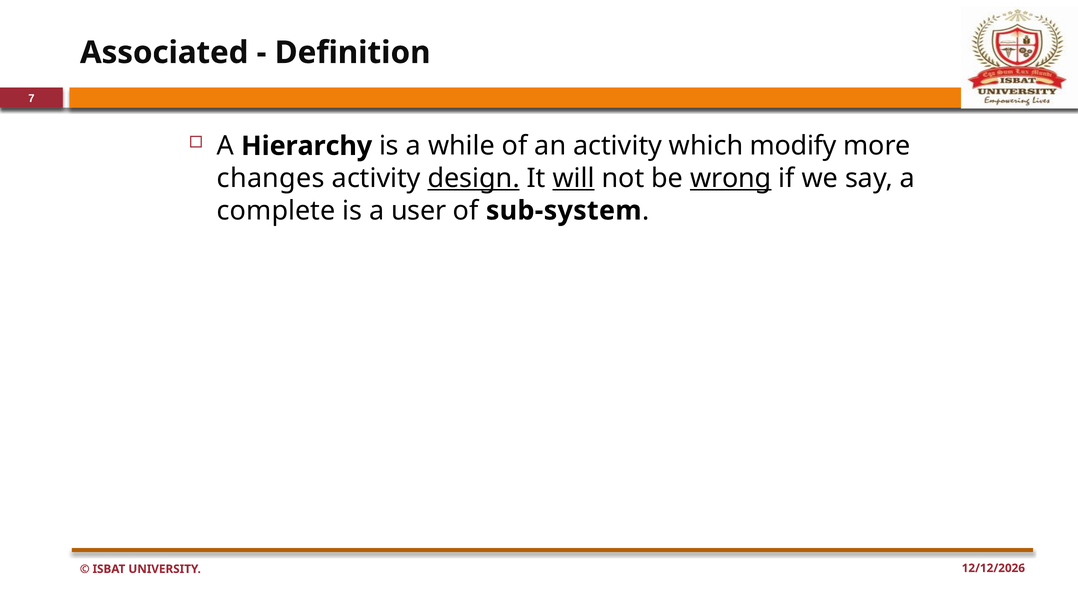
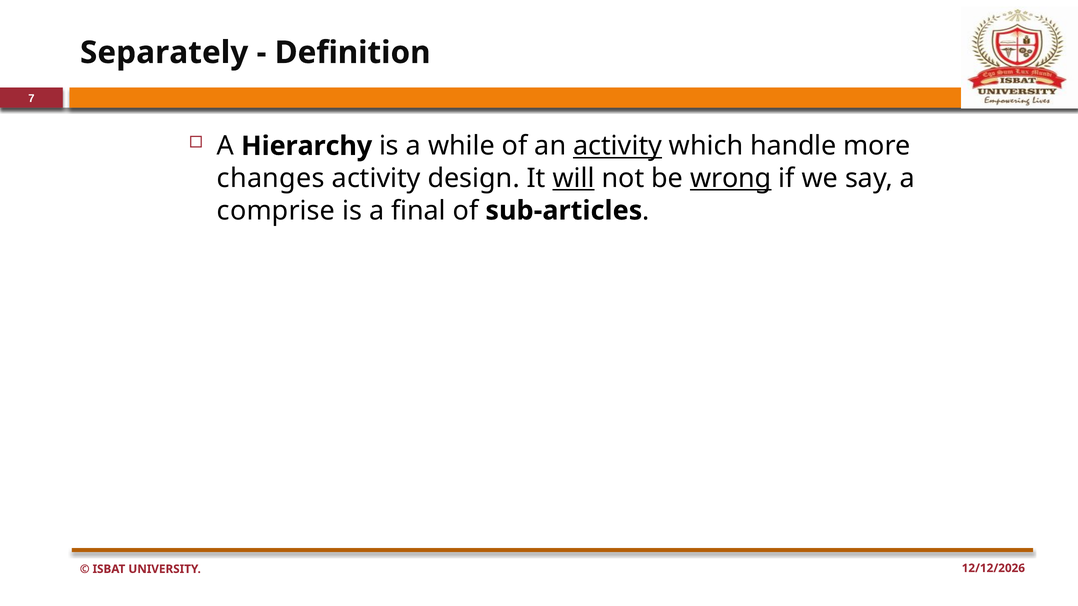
Associated: Associated -> Separately (164, 53)
activity underline: none -> present (618, 146)
modify: modify -> handle (793, 146)
design underline: present -> none (474, 178)
complete: complete -> comprise (276, 211)
user: user -> final (419, 211)
sub-system: sub-system -> sub-articles (564, 211)
